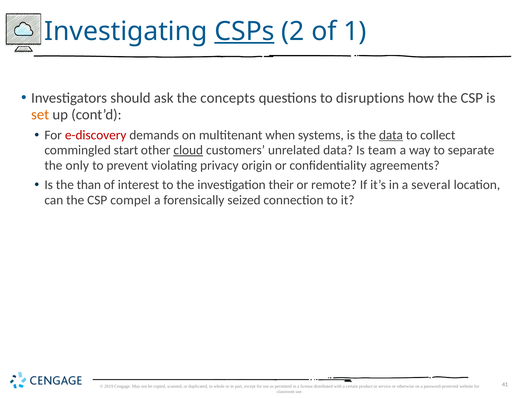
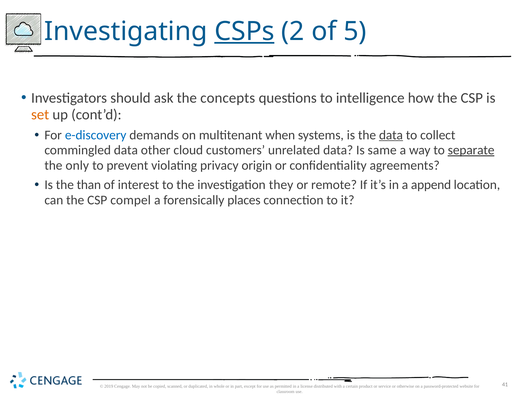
1: 1 -> 5 (355, 32)
disruptions: disruptions -> intelligence (370, 98)
e-discovery colour: red -> blue (96, 135)
commingled start: start -> data (126, 150)
cloud underline: present -> none (188, 150)
team: team -> same (382, 150)
separate underline: none -> present (471, 150)
their: their -> they (281, 185)
several: several -> append (431, 185)
seized: seized -> places (244, 200)
